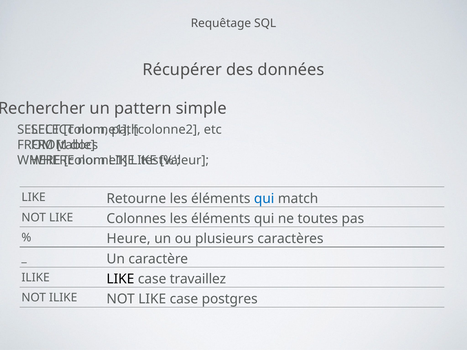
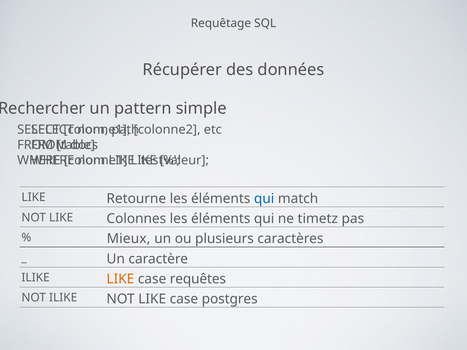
toutes: toutes -> timetz (318, 219)
Heure: Heure -> Mieux (129, 239)
LIKE colour: black -> orange (120, 279)
travaillez: travaillez -> requêtes (198, 279)
